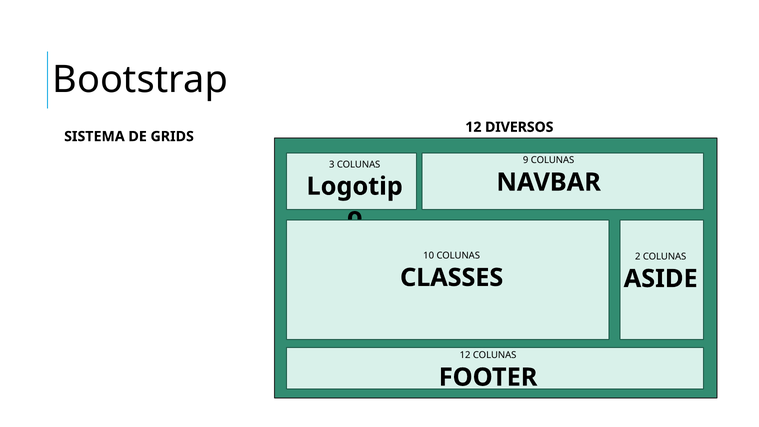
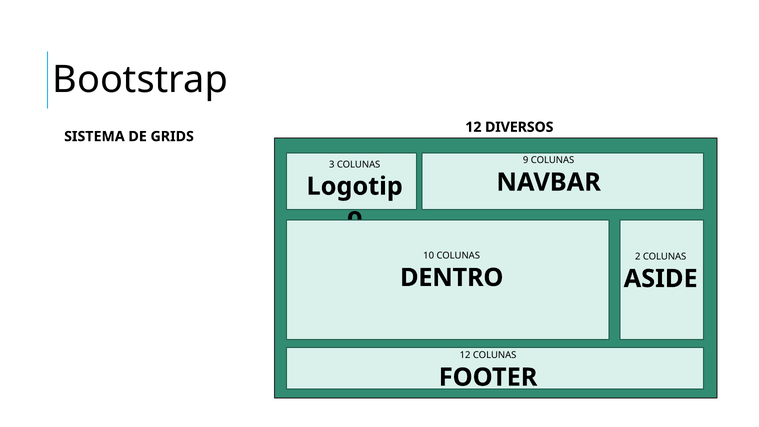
CLASSES: CLASSES -> DENTRO (452, 278)
